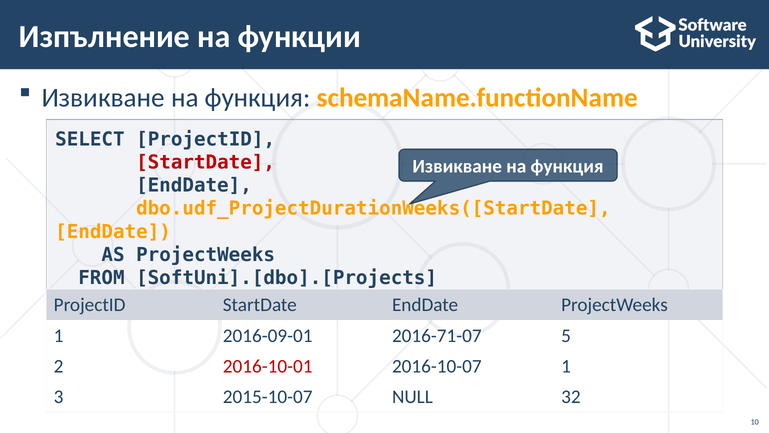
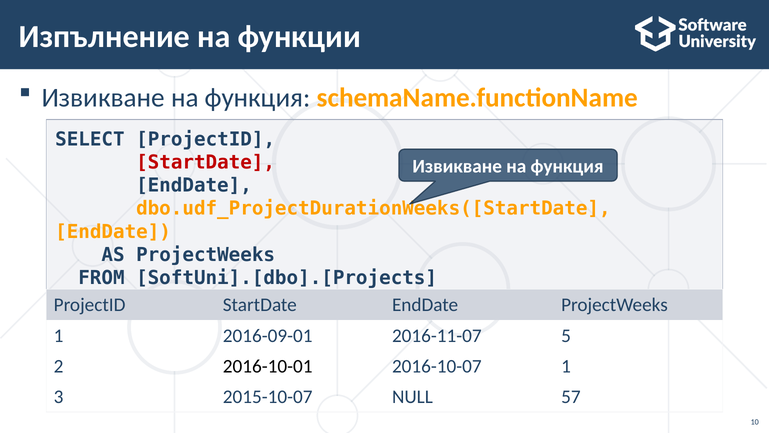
2016-71-07: 2016-71-07 -> 2016-11-07 (437, 335)
2016-10-01 colour: red -> black (268, 366)
32: 32 -> 57 (571, 397)
